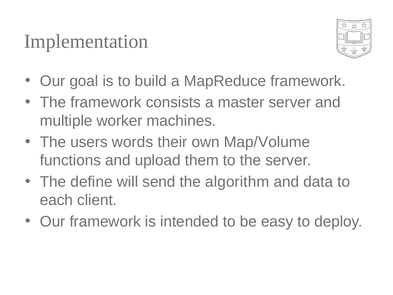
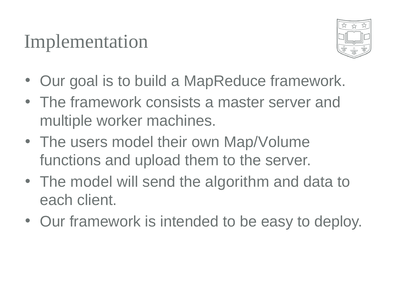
users words: words -> model (133, 142)
The define: define -> model (92, 182)
